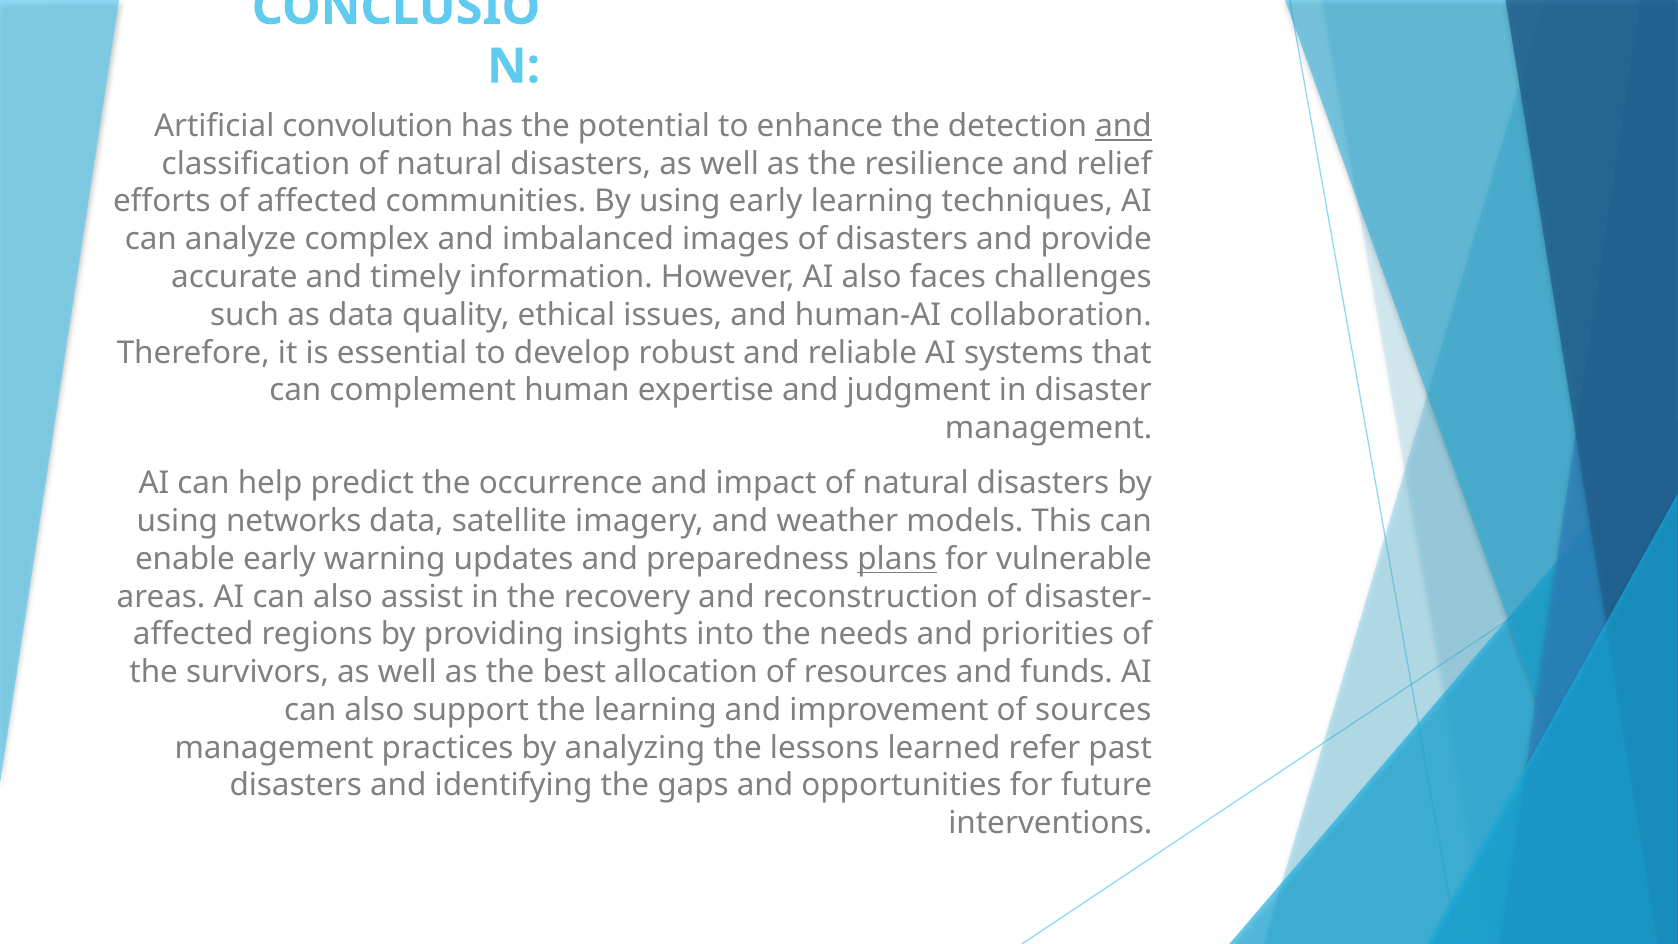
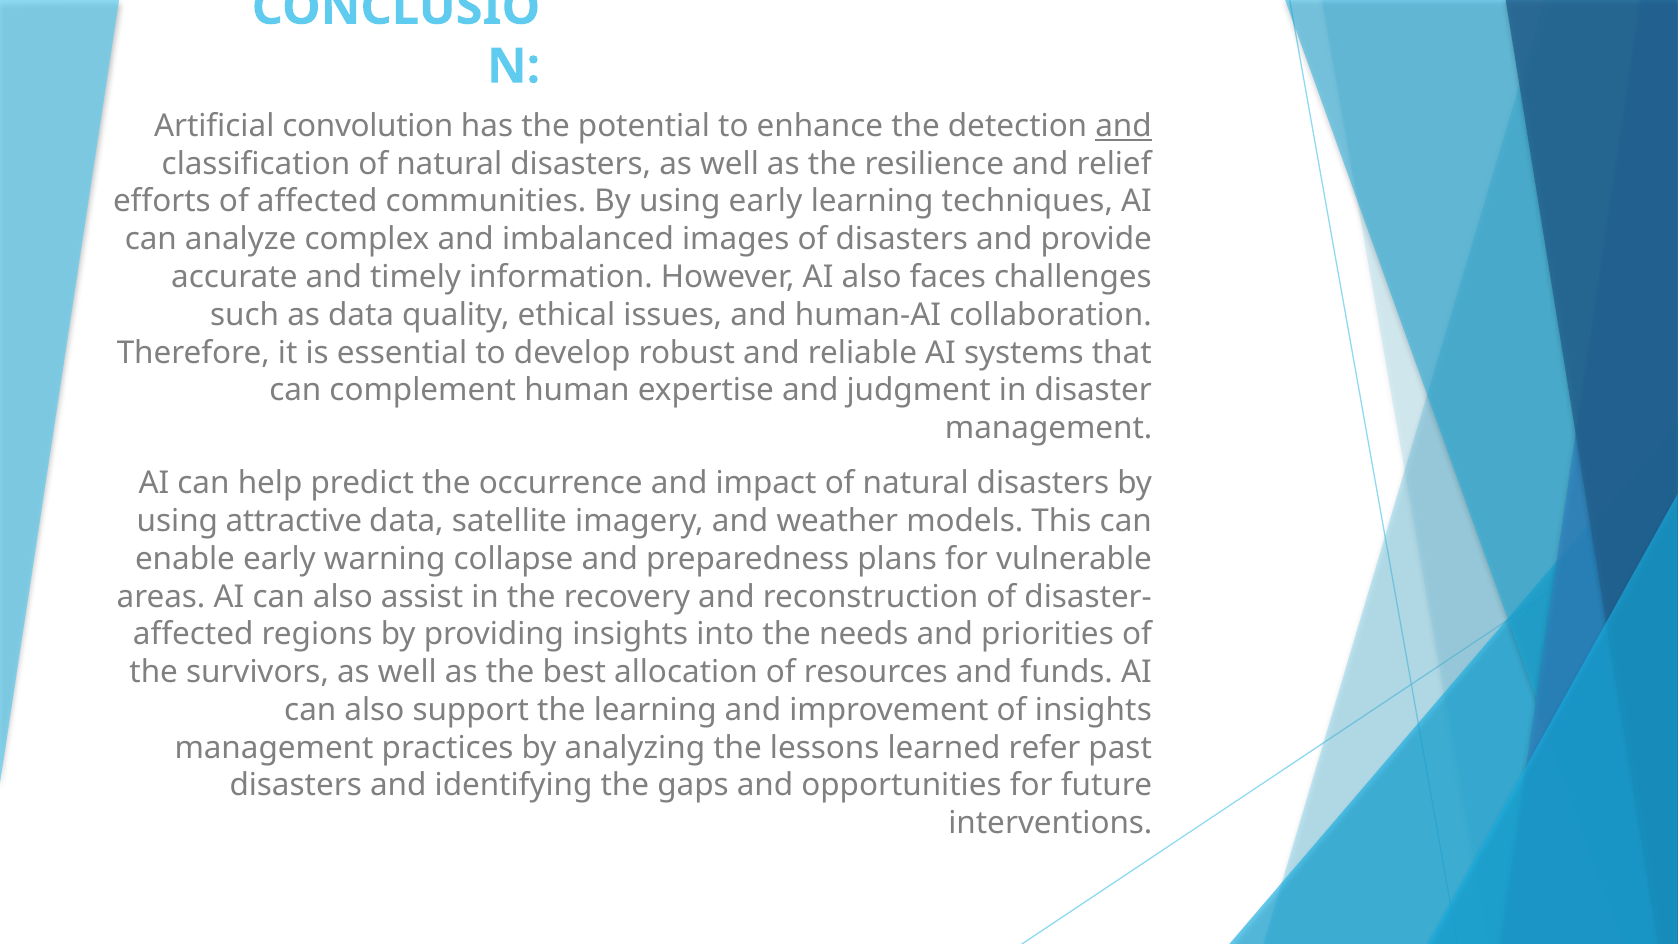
networks: networks -> attractive (294, 521)
updates: updates -> collapse (514, 559)
plans underline: present -> none (897, 559)
of sources: sources -> insights (1093, 710)
